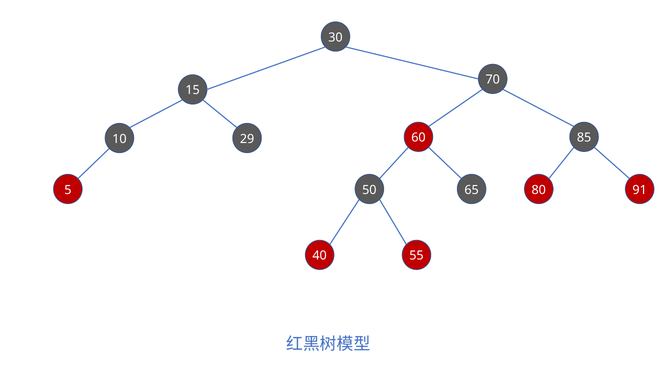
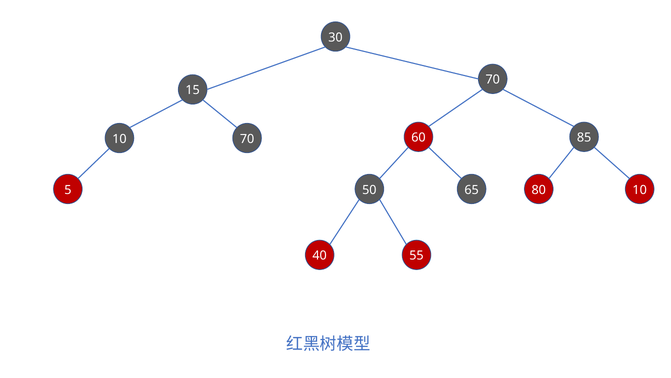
10 29: 29 -> 70 (247, 139)
80 91: 91 -> 10 (640, 190)
